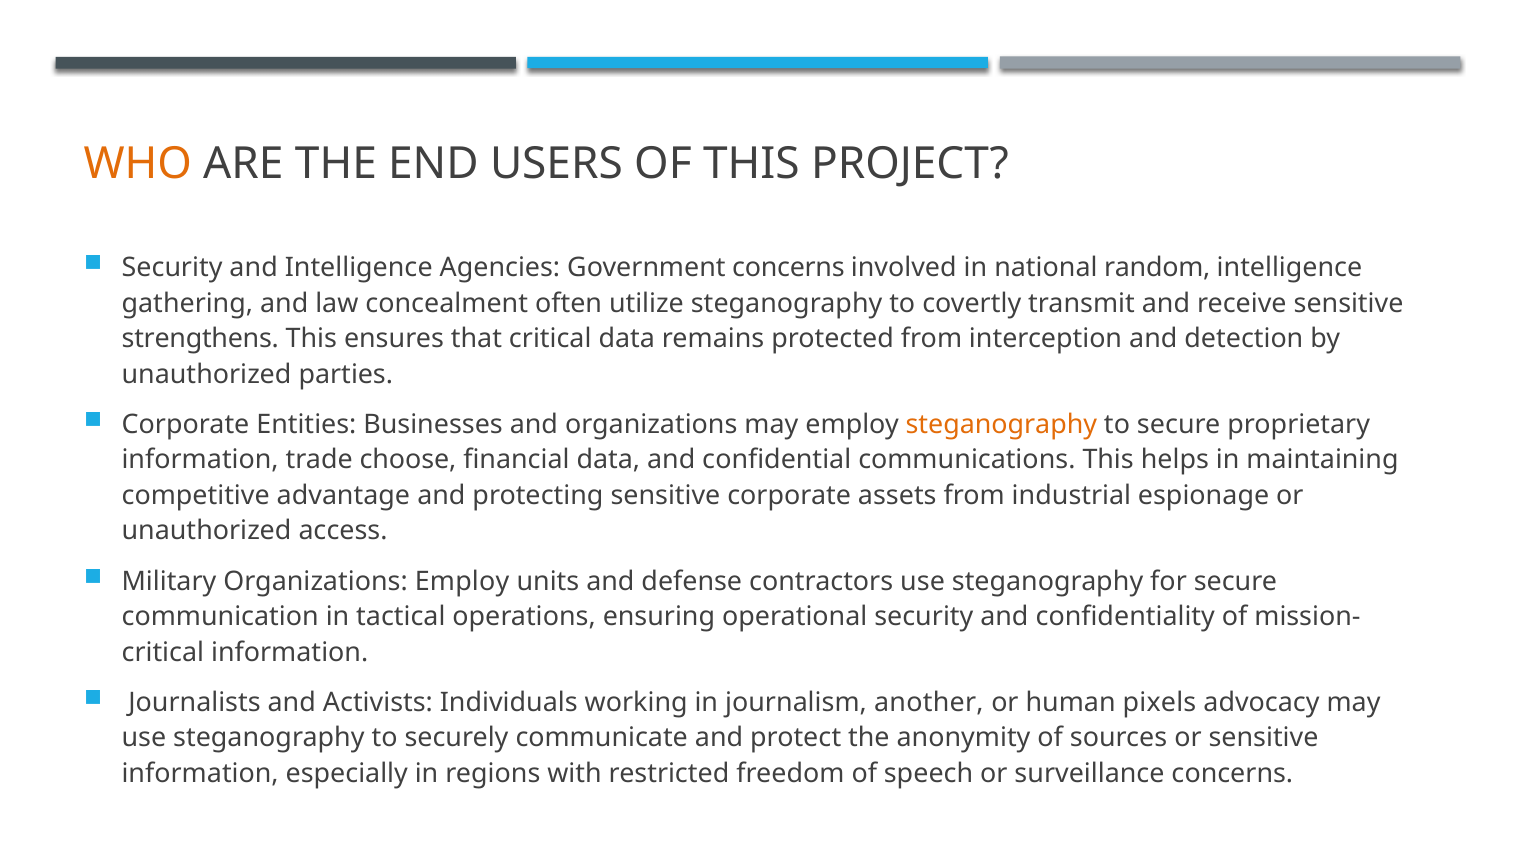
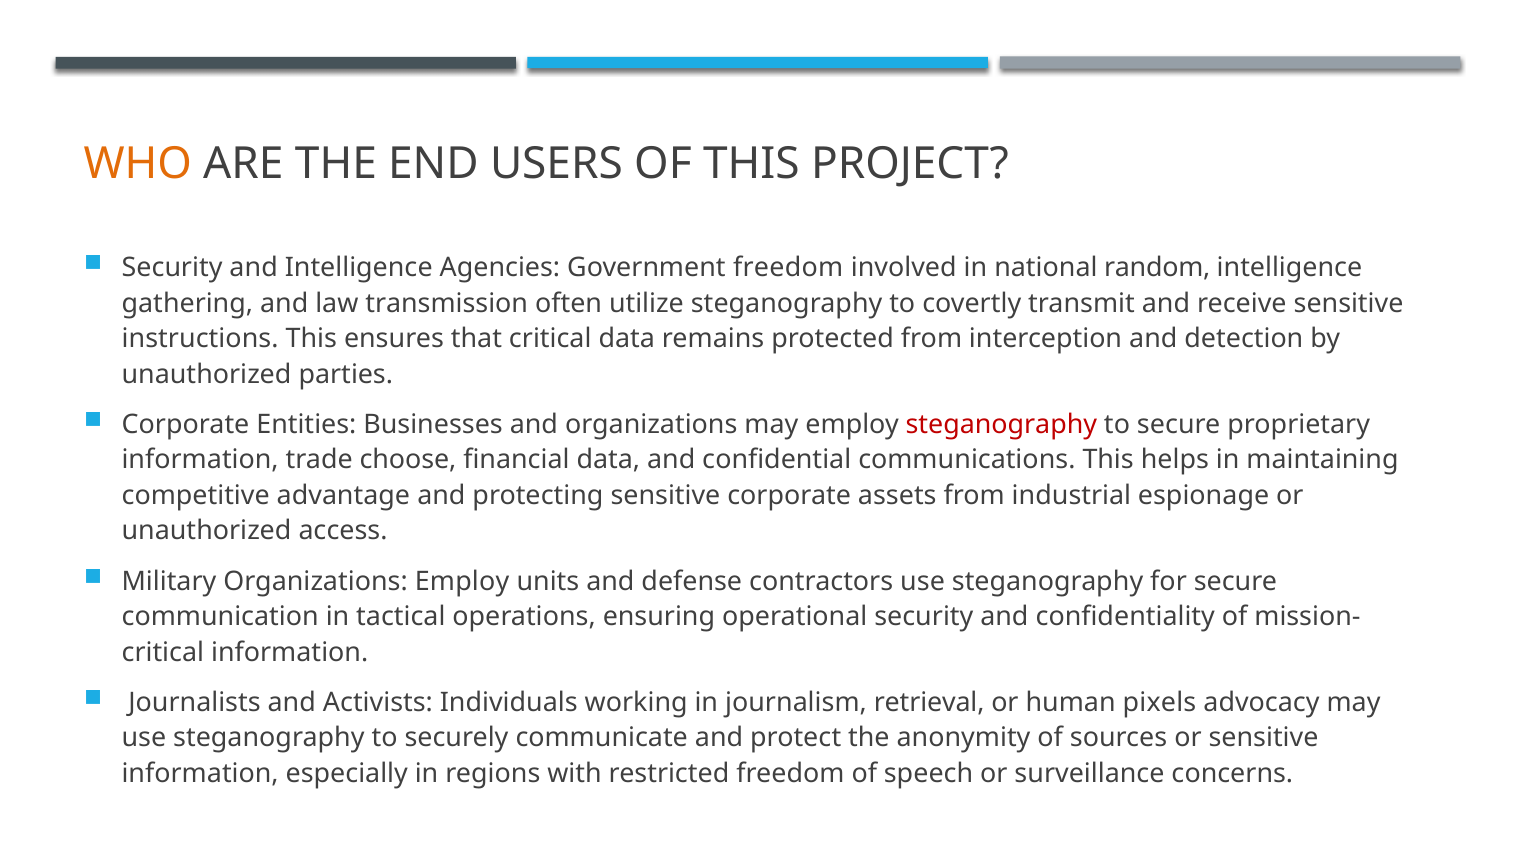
Government concerns: concerns -> freedom (788, 268)
concealment: concealment -> transmission (447, 303)
strengthens: strengthens -> instructions (200, 339)
steganography colour: orange -> red (1001, 424)
another: another -> retrieval (929, 702)
